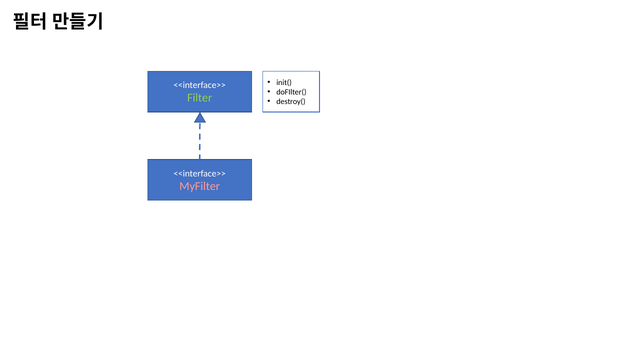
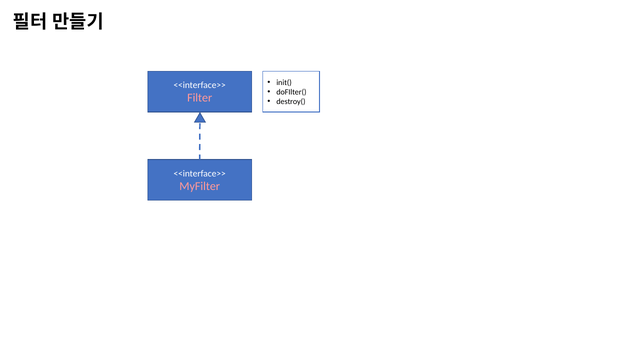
Filter colour: light green -> pink (200, 98)
